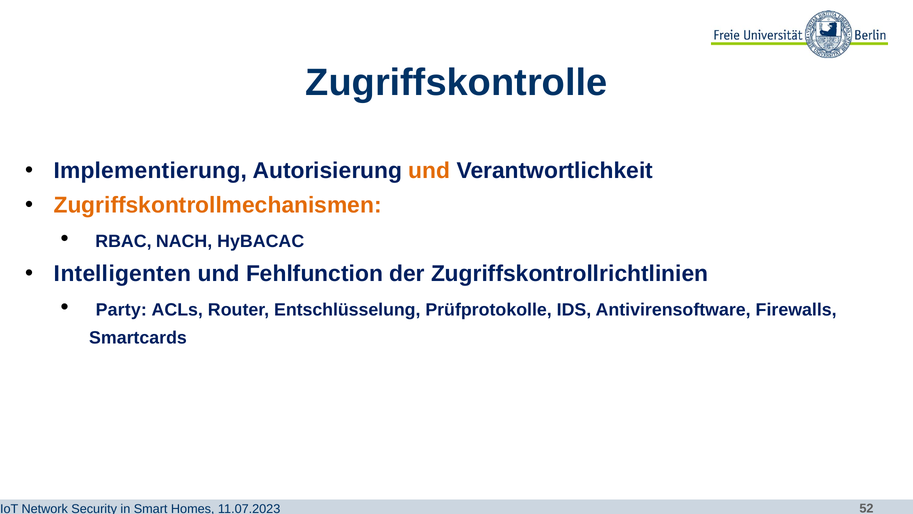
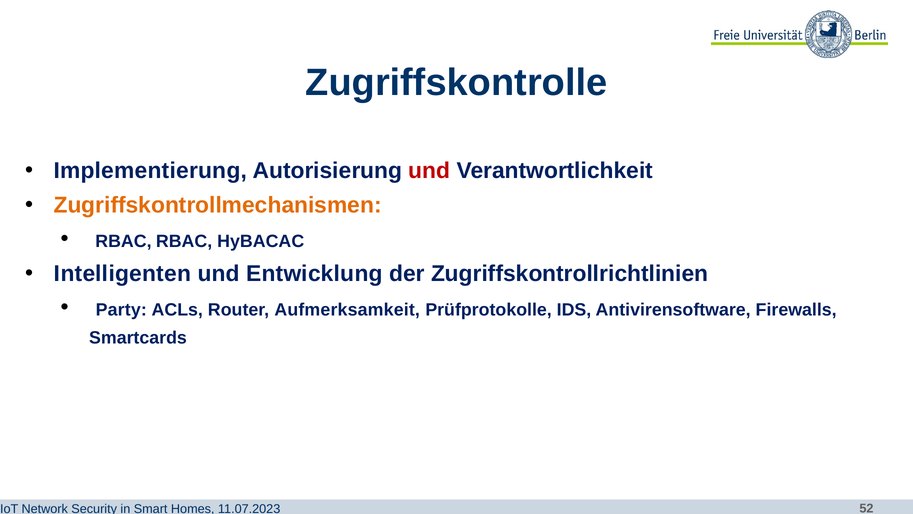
und colour: orange -> red (429, 171)
RBAC NACH: NACH -> RBAC (184, 241)
Fehlfunction: Fehlfunction -> Entwicklung (314, 274)
Entschlüsselung: Entschlüsselung -> Aufmerksamkeit (347, 309)
